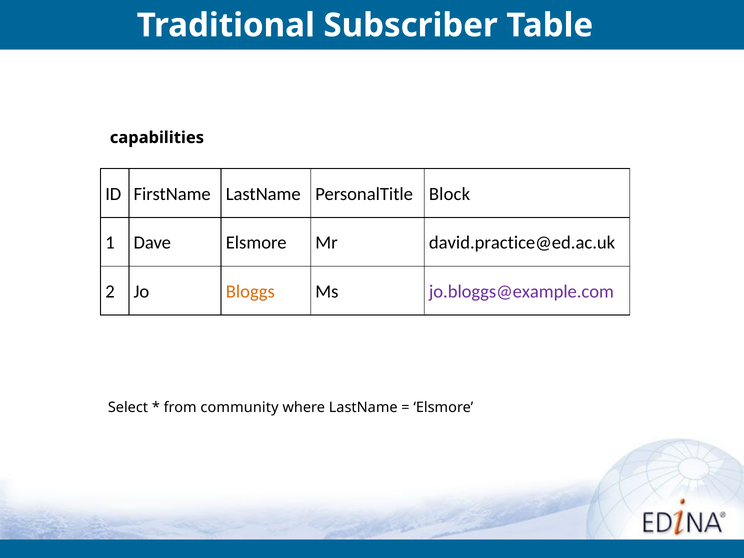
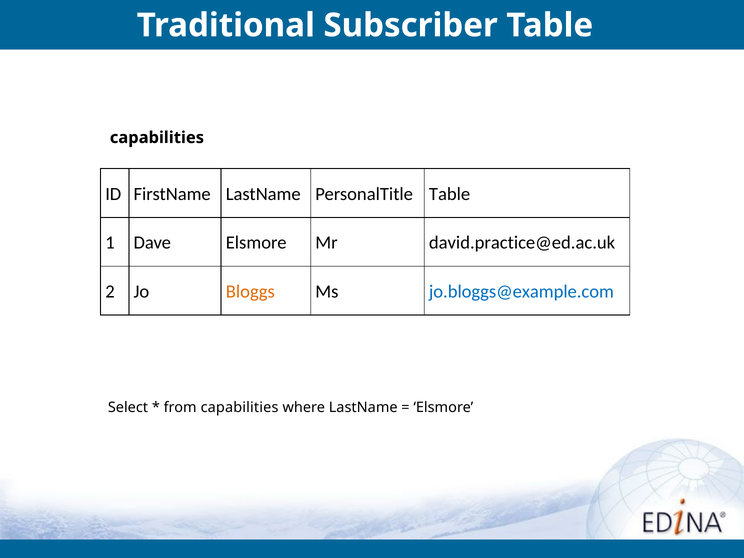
PersonalTitle Block: Block -> Table (450, 194)
jo.bloggs@example.com colour: purple -> blue (521, 292)
from community: community -> capabilities (240, 407)
